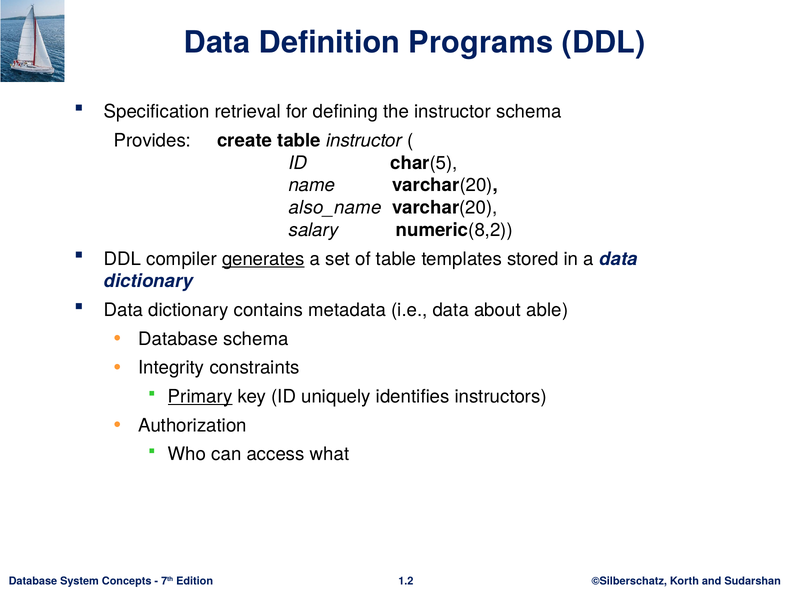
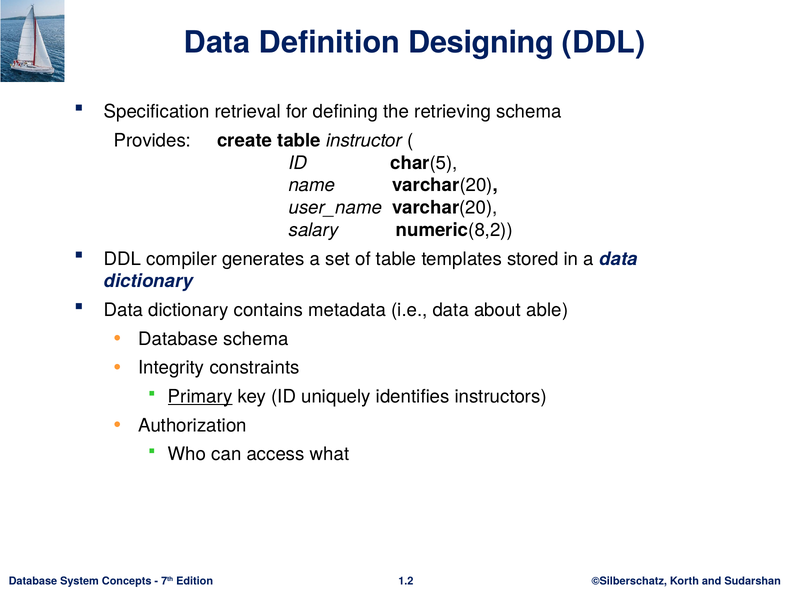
Programs: Programs -> Designing (481, 42)
the instructor: instructor -> retrieving (453, 112)
also_name: also_name -> user_name (335, 208)
generates underline: present -> none (263, 259)
